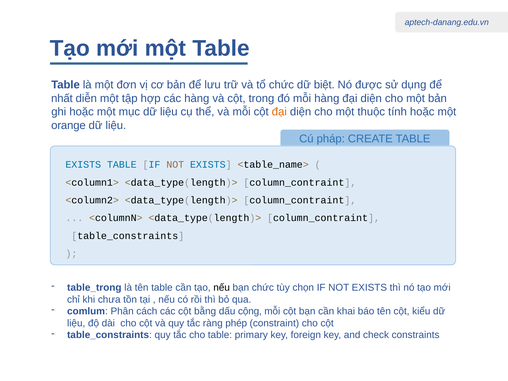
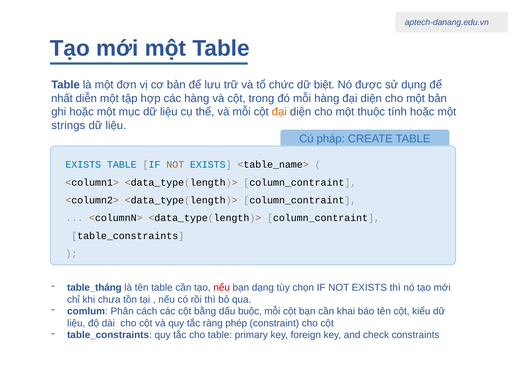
orange: orange -> strings (68, 125)
table_trong: table_trong -> table_tháng (94, 288)
nếu colour: black -> red (222, 288)
bạn chức: chức -> dạng (263, 288)
cộng: cộng -> buộc (250, 311)
